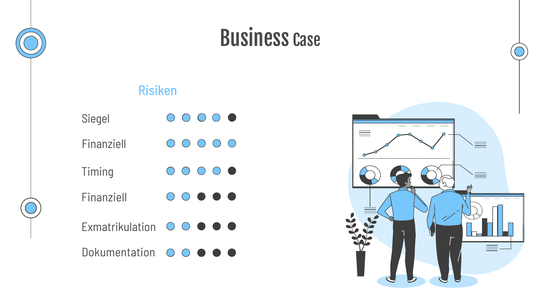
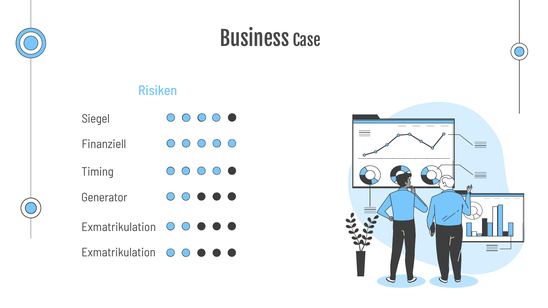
Finanziell: Finanziell -> Generator (104, 198)
Dokumentation: Dokumentation -> Exmatrikulation (119, 253)
